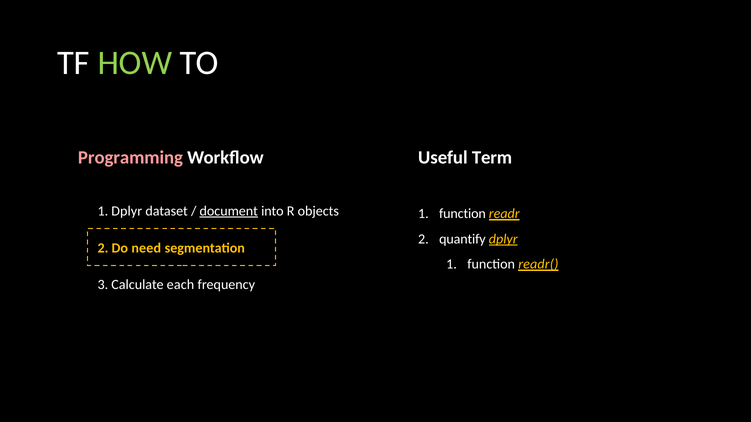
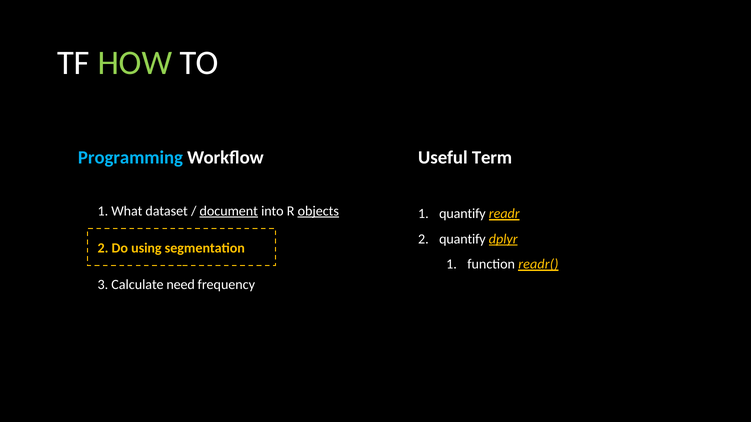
Programming colour: pink -> light blue (130, 158)
1 Dplyr: Dplyr -> What (127, 211)
objects underline: none -> present (318, 211)
function: function -> quantify (462, 214)
need: need -> using (146, 248)
each: each -> need (181, 285)
